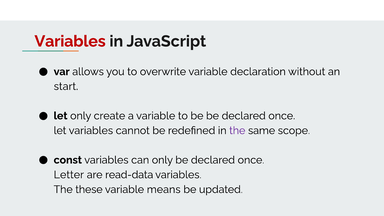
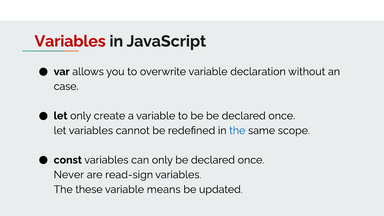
start: start -> case (66, 86)
the colour: purple -> blue (237, 131)
Letter: Letter -> Never (69, 175)
read-data: read-data -> read-sign (129, 175)
